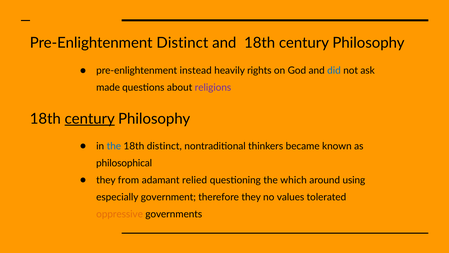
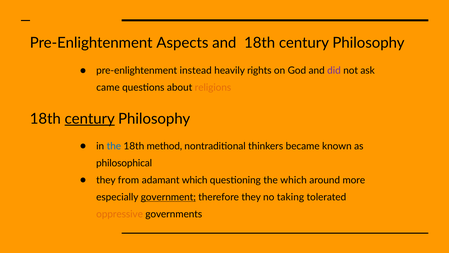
Pre-Enlightenment Distinct: Distinct -> Aspects (182, 43)
did colour: blue -> purple (334, 71)
made: made -> came (108, 88)
religions colour: purple -> orange (213, 88)
18th distinct: distinct -> method (164, 146)
adamant relied: relied -> which (195, 180)
using: using -> more (354, 180)
government underline: none -> present (168, 197)
values: values -> taking (291, 197)
